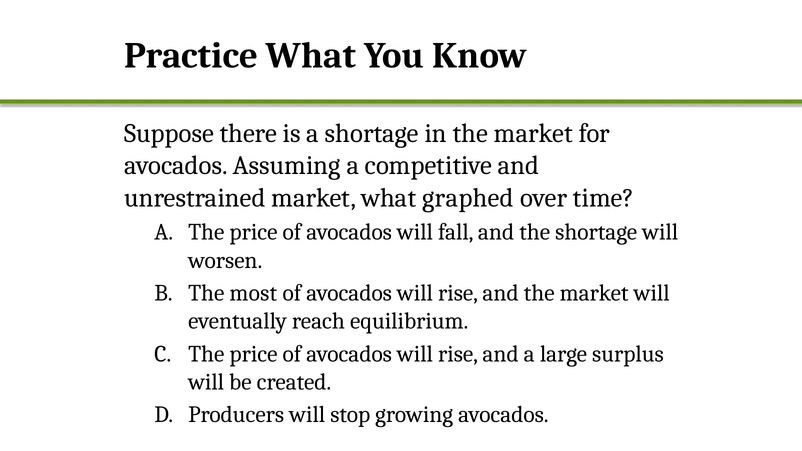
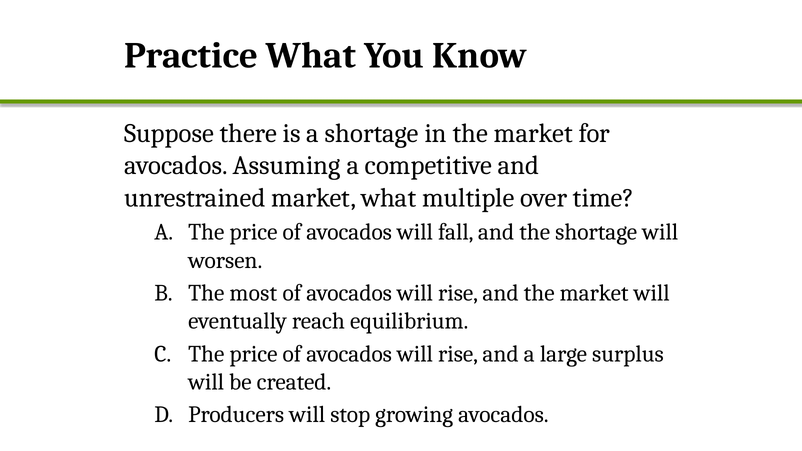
graphed: graphed -> multiple (468, 198)
